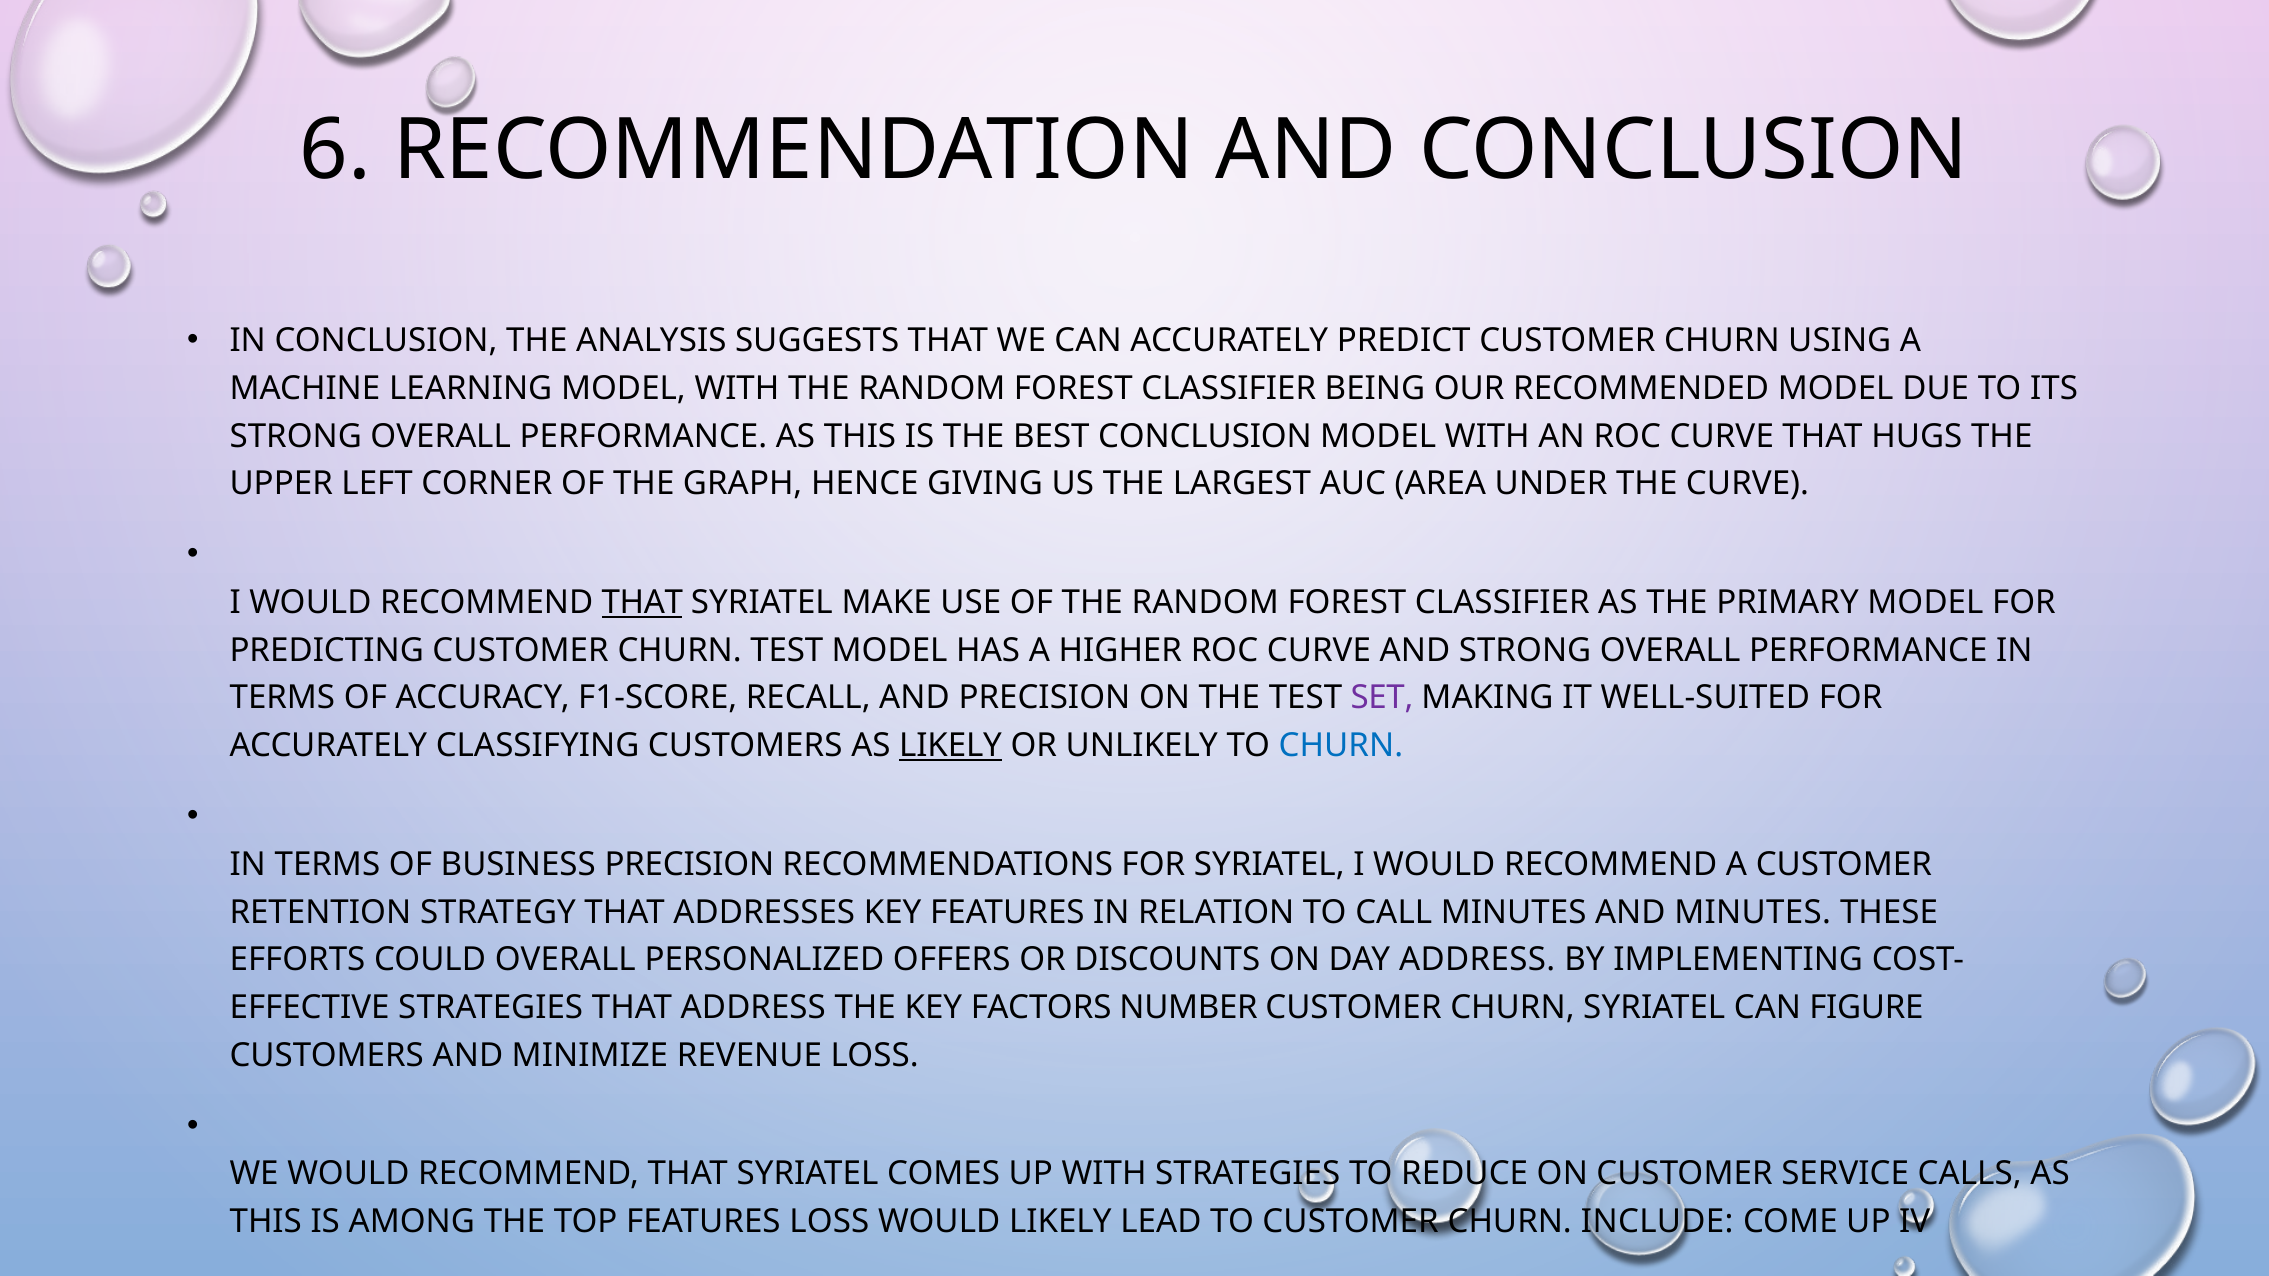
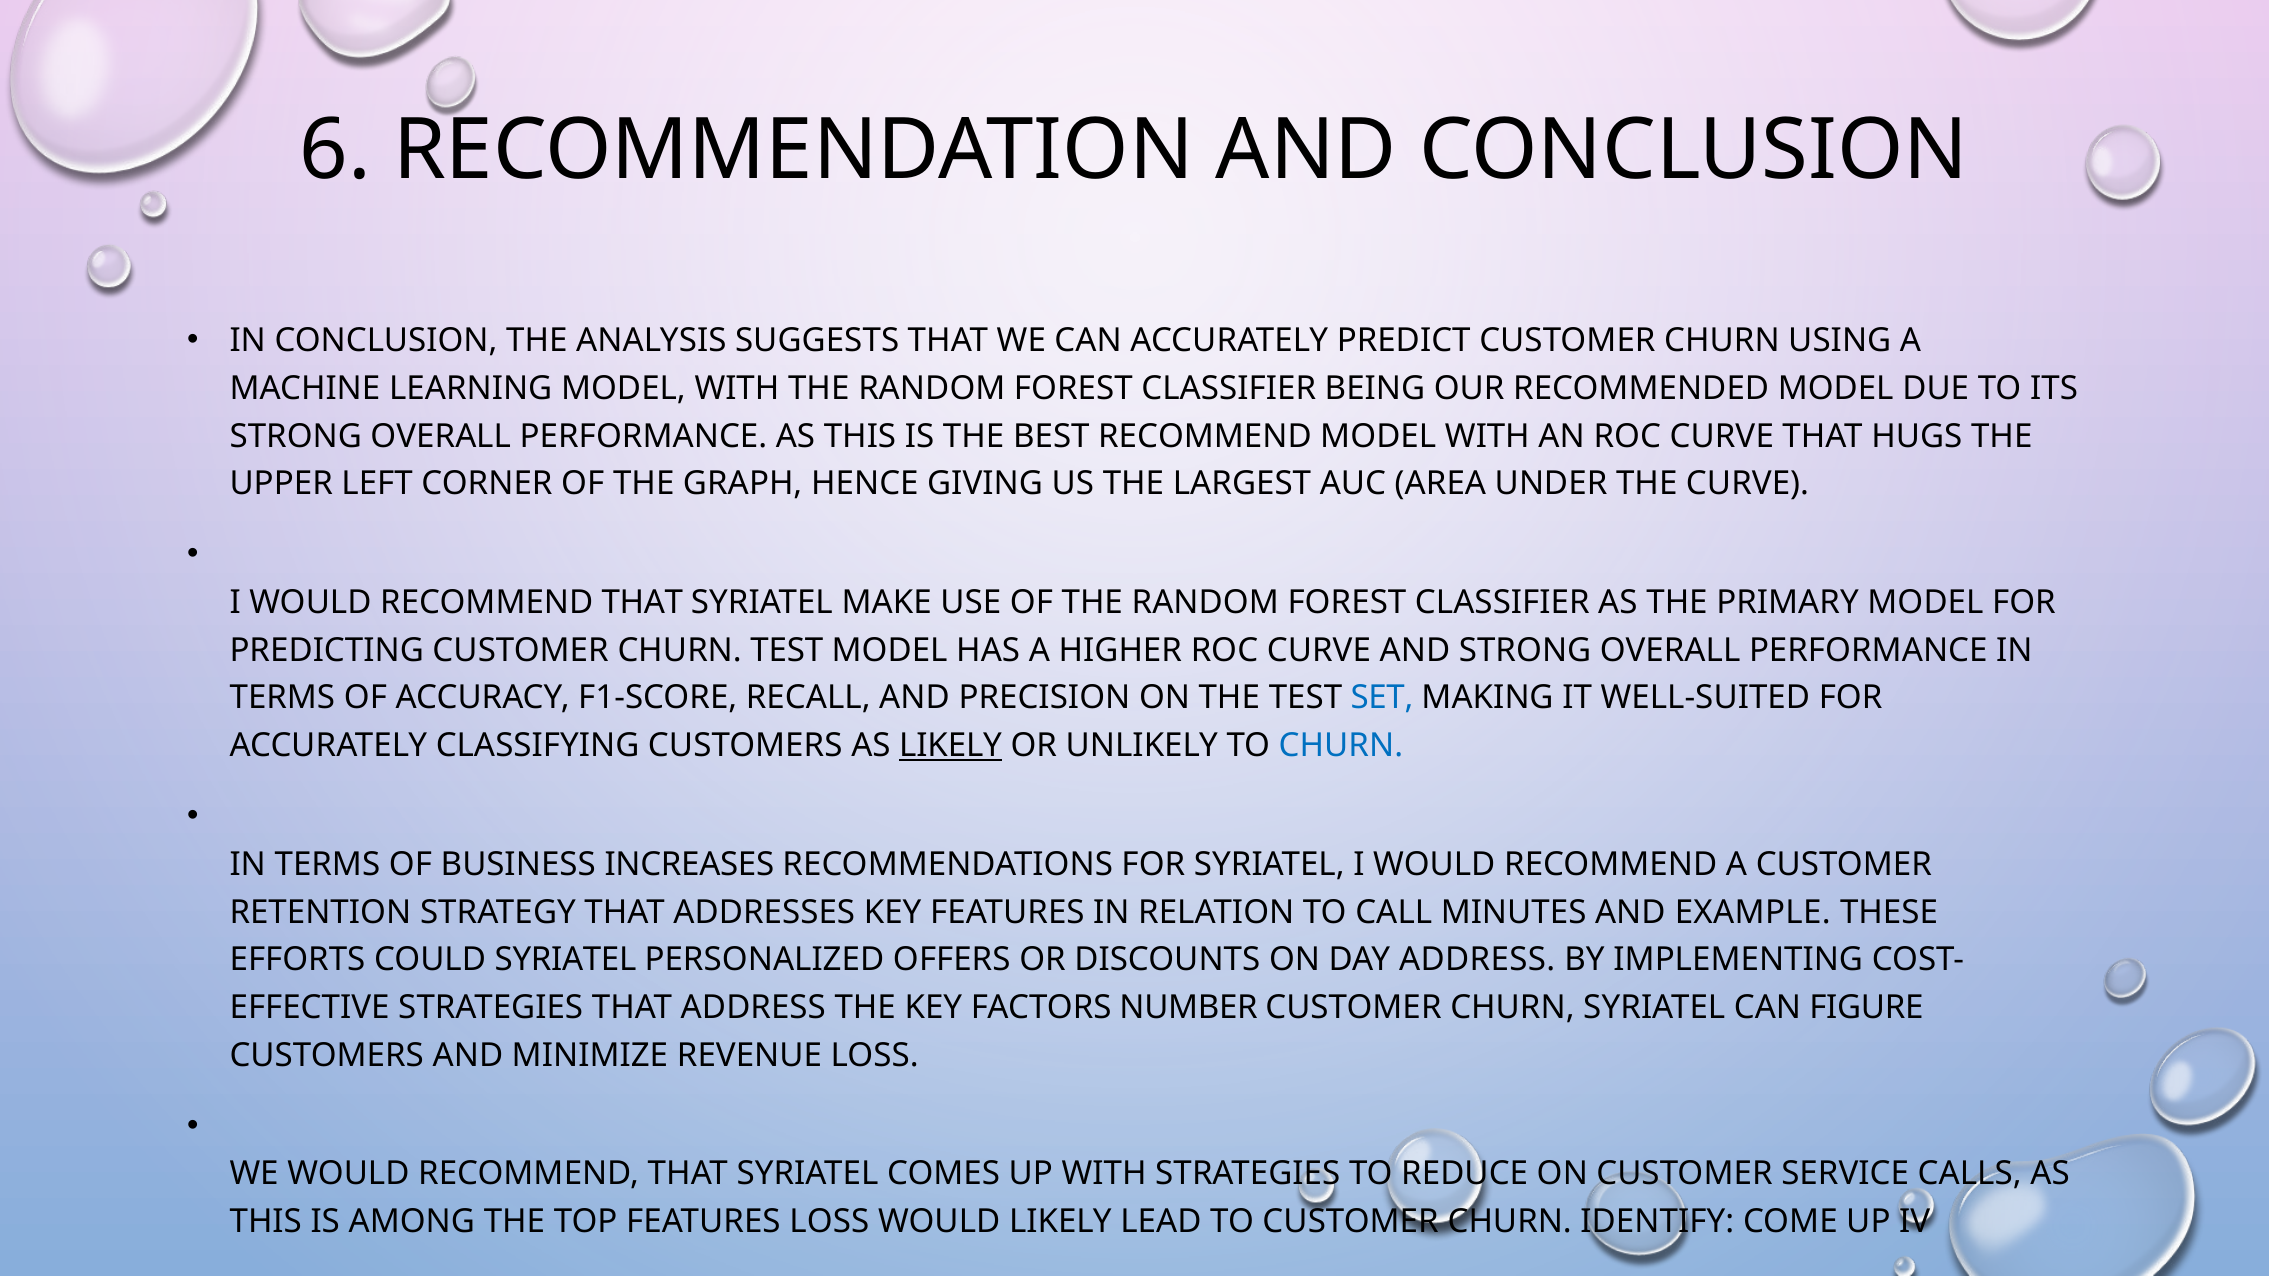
BEST CONCLUSION: CONCLUSION -> RECOMMEND (1205, 436)
THAT underline: present -> none (642, 603)
SET colour: purple -> blue (1382, 698)
BUSINESS PRECISION: PRECISION -> INCREASES (689, 865)
AND MINUTES: MINUTES -> EXAMPLE (1753, 912)
COULD OVERALL: OVERALL -> SYRIATEL (566, 960)
INCLUDE: INCLUDE -> IDENTIFY (1657, 1222)
